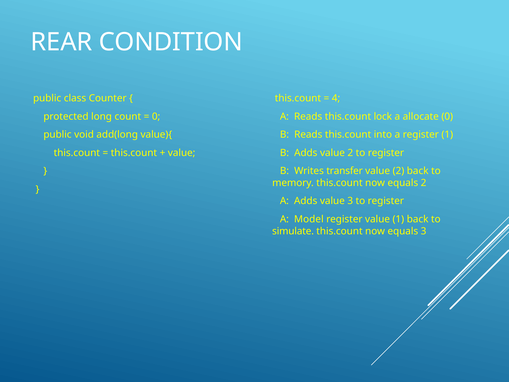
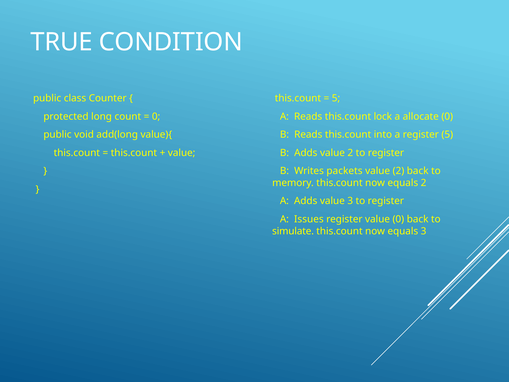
REAR: REAR -> TRUE (62, 42)
4: 4 -> 5 (336, 98)
register 1: 1 -> 5 (447, 135)
transfer: transfer -> packets (344, 171)
Model: Model -> Issues (309, 219)
value 1: 1 -> 0 (398, 219)
